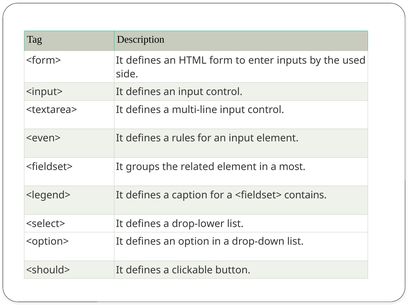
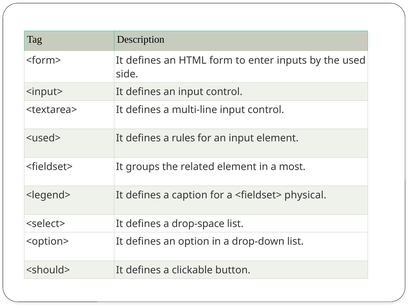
<even>: <even> -> <used> (43, 138)
contains: contains -> physical (305, 195)
drop-lower: drop-lower -> drop-space (198, 224)
